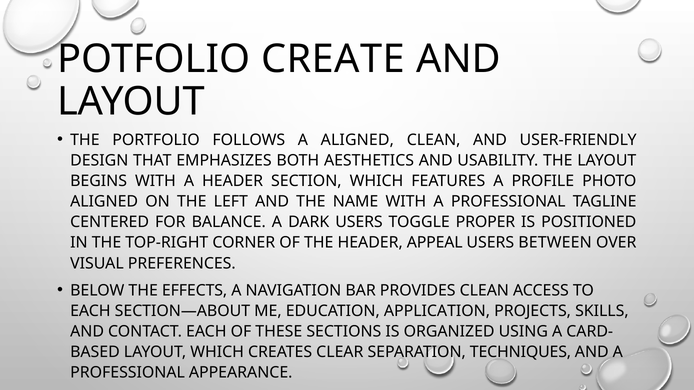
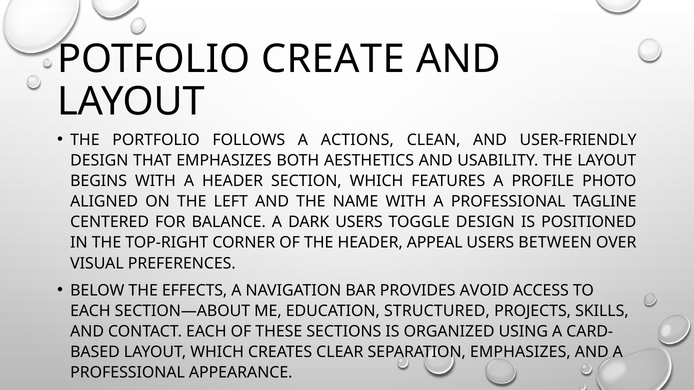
A ALIGNED: ALIGNED -> ACTIONS (357, 140)
TOGGLE PROPER: PROPER -> DESIGN (485, 222)
PROVIDES CLEAN: CLEAN -> AVOID (484, 291)
APPLICATION: APPLICATION -> STRUCTURED (437, 311)
SEPARATION TECHNIQUES: TECHNIQUES -> EMPHASIZES (520, 352)
